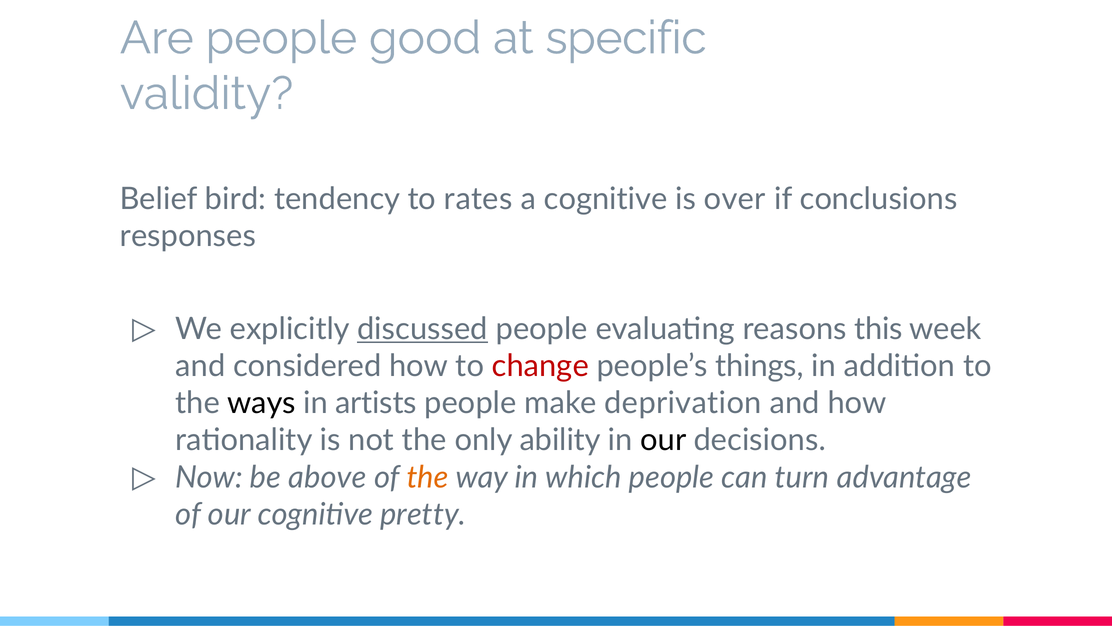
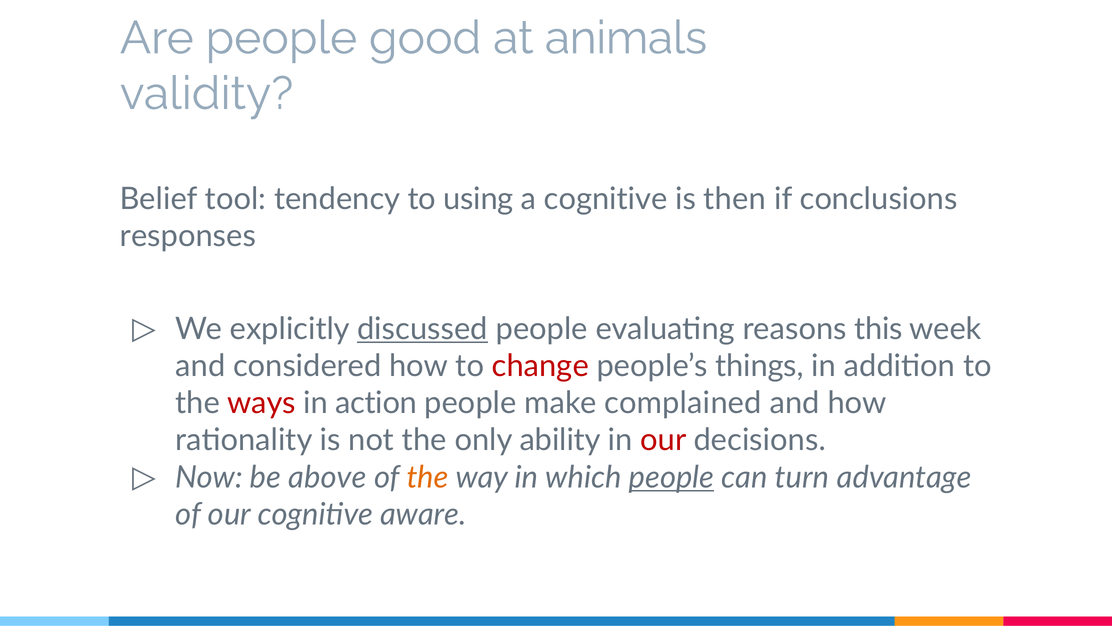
specific: specific -> animals (626, 38)
bird: bird -> tool (236, 199)
rates: rates -> using (479, 199)
over: over -> then (735, 199)
ways colour: black -> red (262, 403)
artists: artists -> action (376, 403)
deprivation: deprivation -> complained (683, 403)
our colour: black -> red (663, 440)
people underline: none -> present (672, 477)
pretty: pretty -> aware (423, 514)
